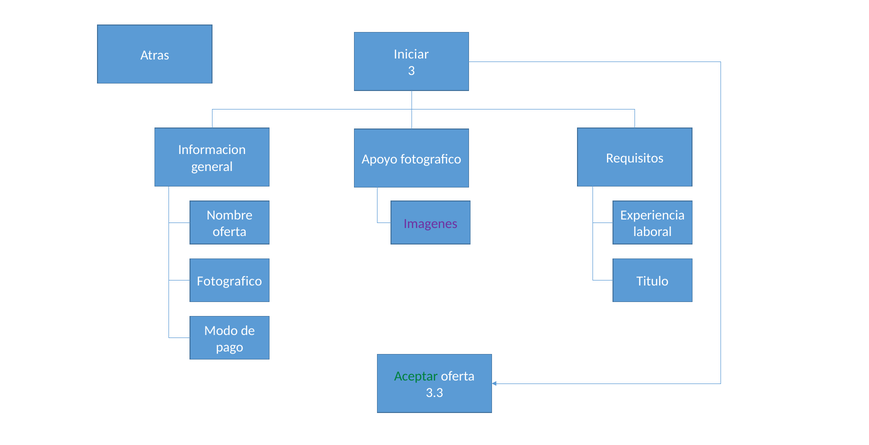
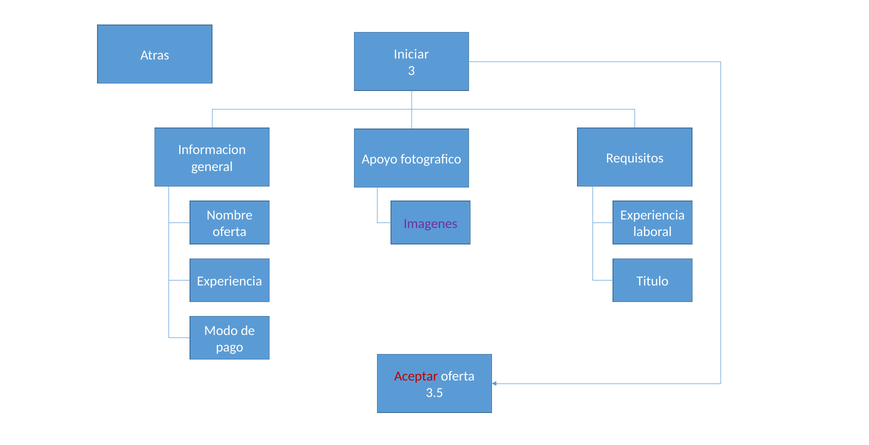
Fotografico: Fotografico -> Experiencia (230, 281)
Aceptar colour: green -> red (416, 376)
3.3: 3.3 -> 3.5 (434, 393)
